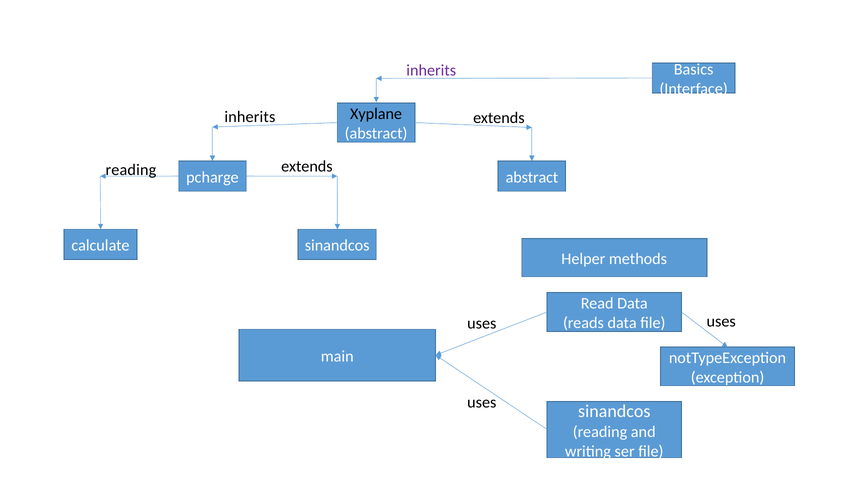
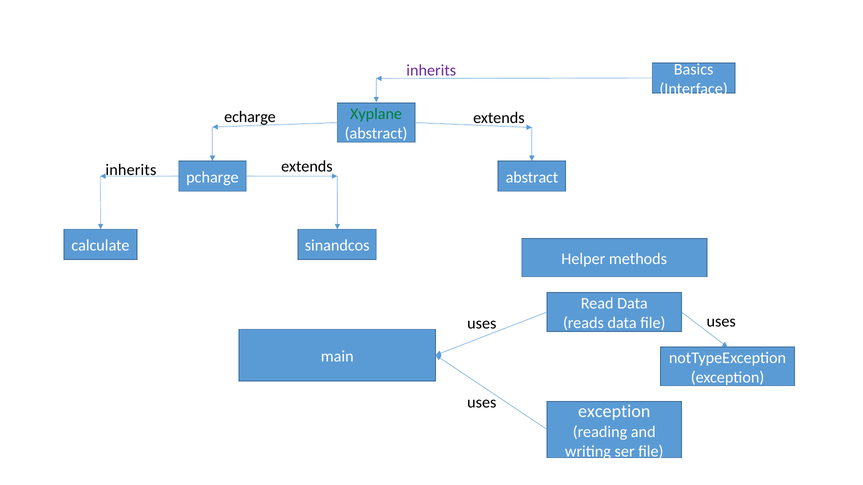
Xyplane colour: black -> green (376, 114)
inherits: inherits -> echarge (250, 117)
reading: reading -> inherits (131, 170)
sinandcos: sinandcos -> exception (614, 412)
